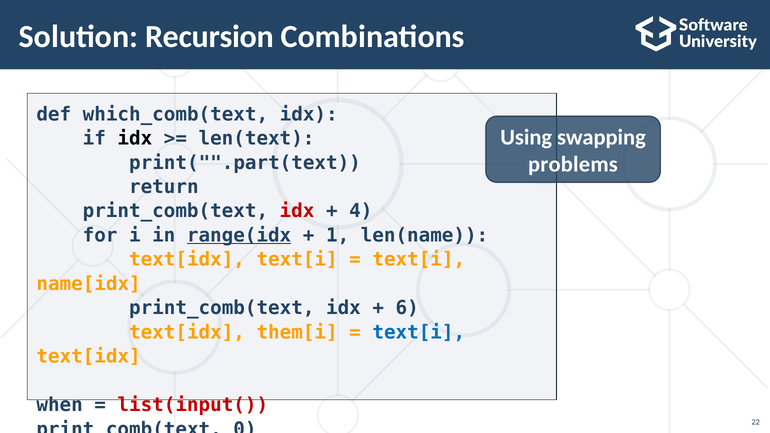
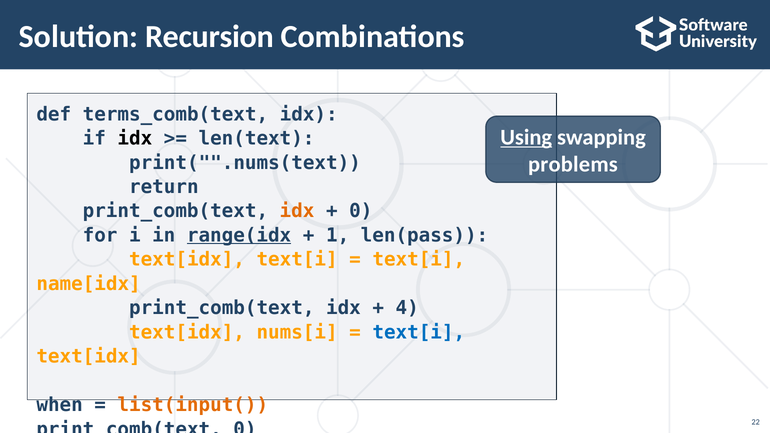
which_comb(text: which_comb(text -> terms_comb(text (175, 114)
Using underline: none -> present (526, 137)
print("".part(text: print("".part(text -> print("".nums(text (245, 163)
idx colour: red -> orange (297, 211)
4: 4 -> 0 (361, 211)
len(name: len(name -> len(pass (424, 235)
6: 6 -> 4 (407, 308)
them[i: them[i -> nums[i (297, 332)
list(input( colour: red -> orange (193, 405)
